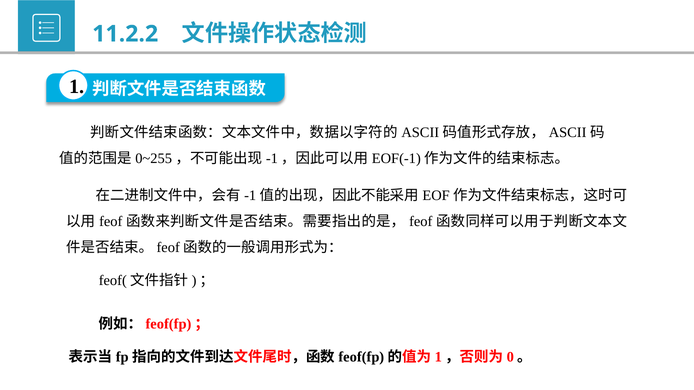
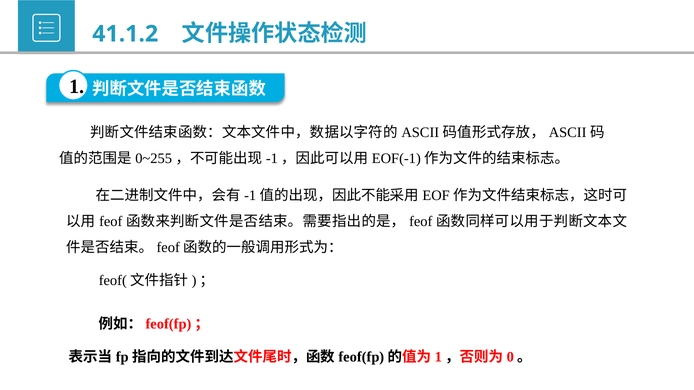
11.2.2: 11.2.2 -> 41.1.2 (125, 34)
